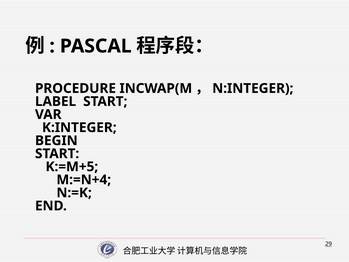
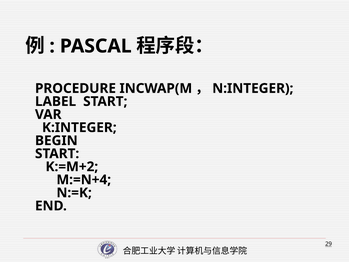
K:=M+5: K:=M+5 -> K:=M+2 (72, 167)
